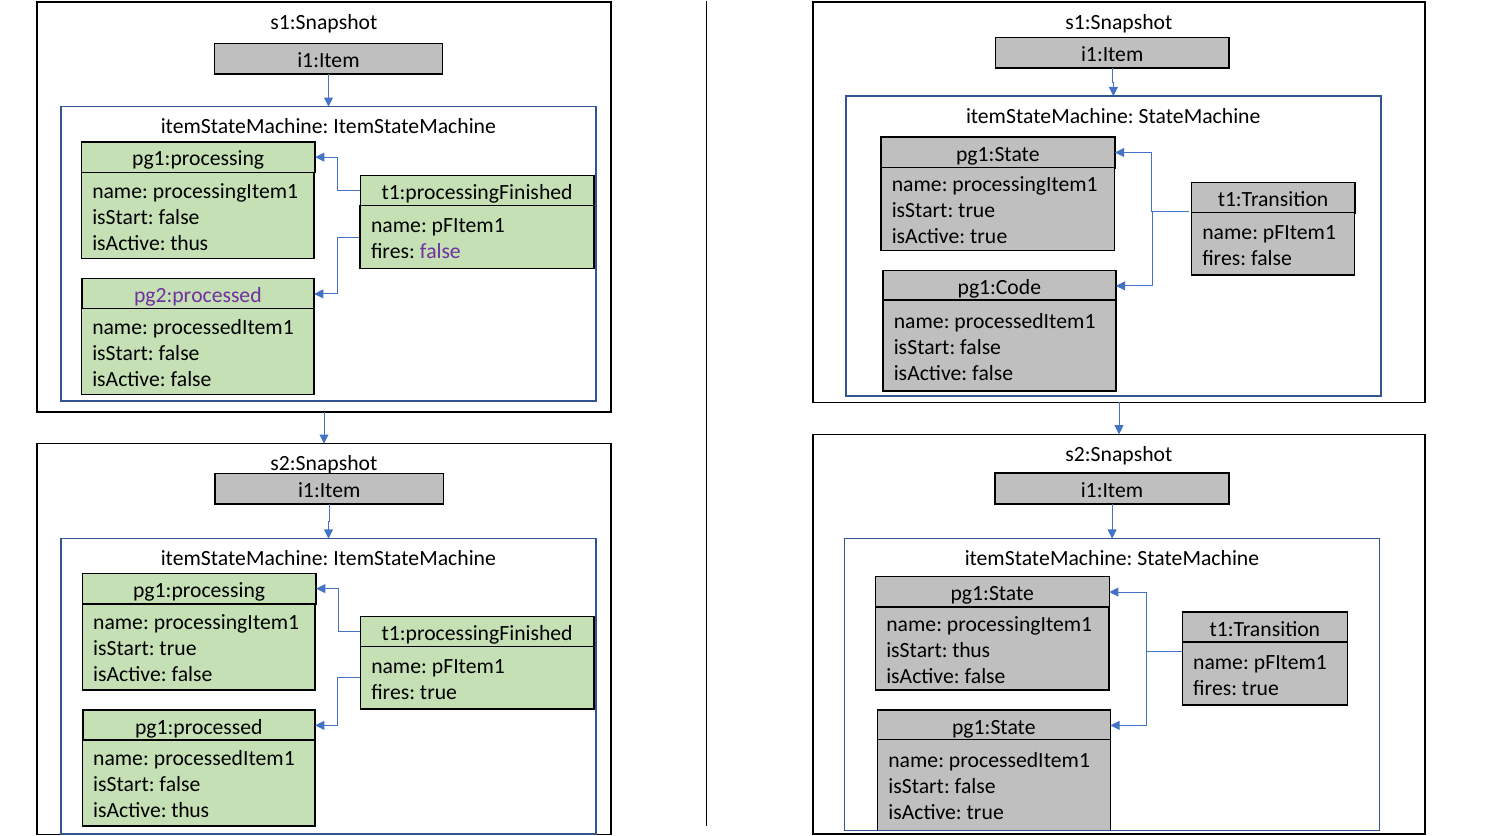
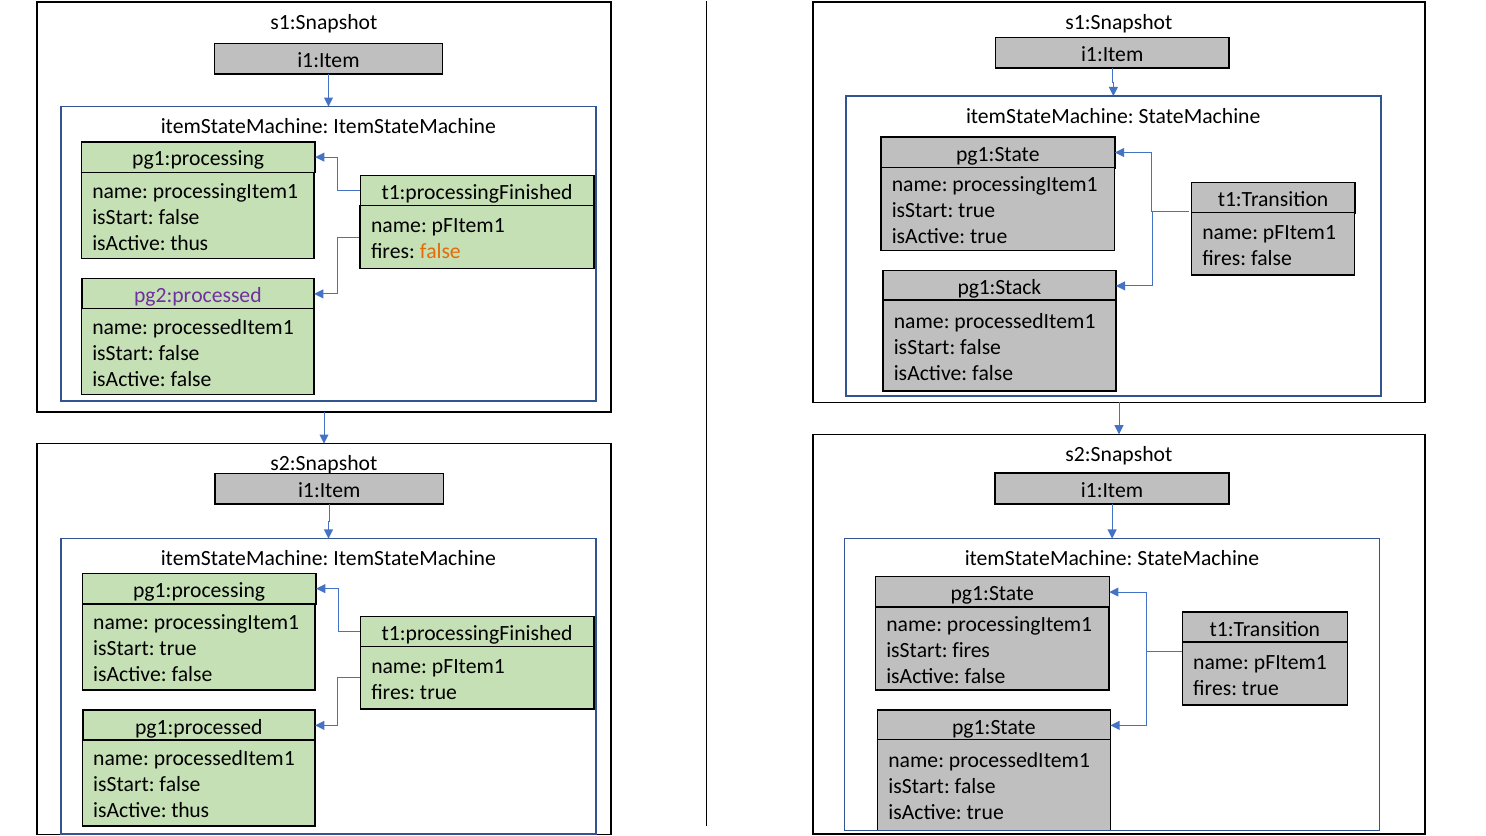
false colour: purple -> orange (440, 252)
pg1:Code: pg1:Code -> pg1:Stack (999, 287)
isStart thus: thus -> fires (971, 650)
